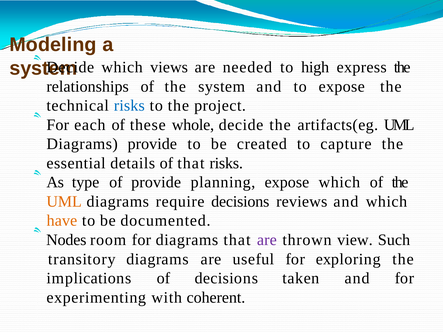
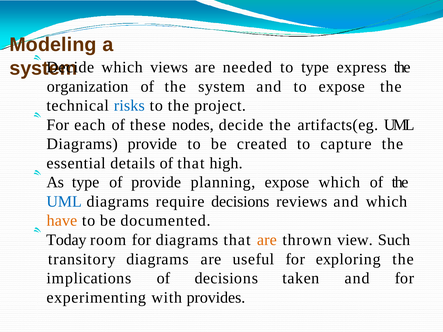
to high: high -> type (315, 67)
relationships: relationships -> organization (88, 86)
whole: whole -> nodes (193, 125)
that risks: risks -> high (226, 163)
UML colour: orange -> blue (64, 202)
Nodes: Nodes -> Today (66, 240)
are colour: purple -> orange (267, 240)
coherent: coherent -> provides (216, 298)
